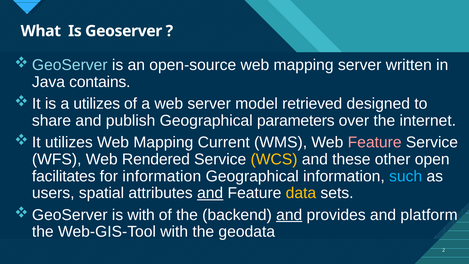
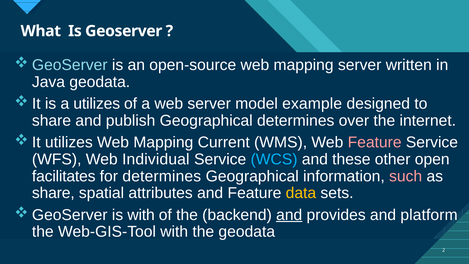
Java contains: contains -> geodata (100, 82)
retrieved: retrieved -> example (312, 104)
Geographical parameters: parameters -> determines (296, 120)
Rendered: Rendered -> Individual (156, 159)
WCS colour: yellow -> light blue (274, 159)
for information: information -> determines (162, 176)
such colour: light blue -> pink (406, 176)
users: users -> share (53, 193)
and underline: present -> none (210, 193)
